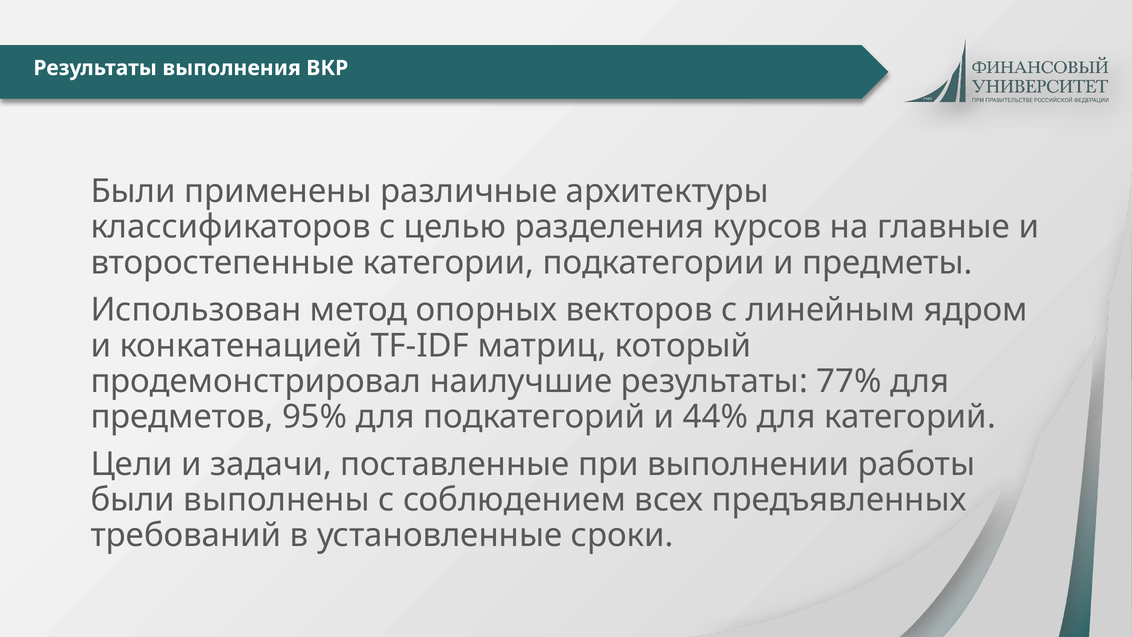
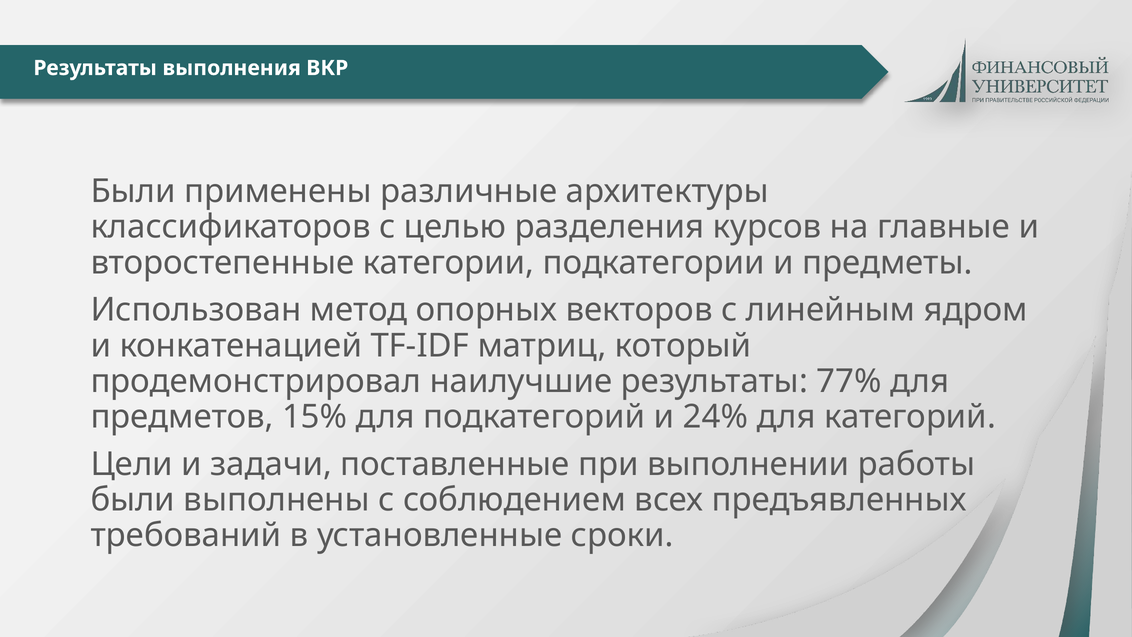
95%: 95% -> 15% (315, 417)
44%: 44% -> 24% (715, 417)
